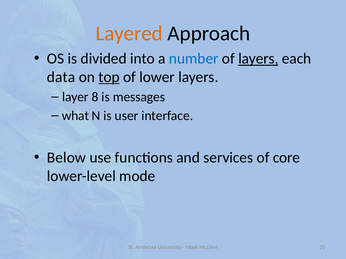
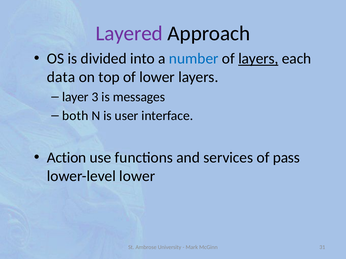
Layered colour: orange -> purple (129, 33)
top underline: present -> none (109, 77)
8: 8 -> 3 (95, 97)
what: what -> both (75, 116)
Below: Below -> Action (67, 158)
core: core -> pass (286, 158)
lower-level mode: mode -> lower (137, 176)
